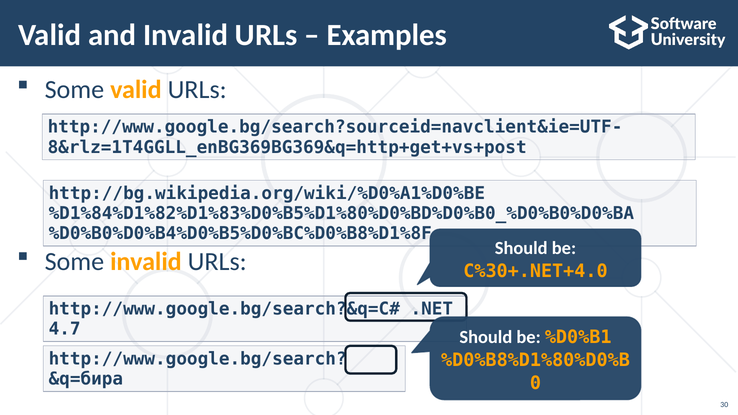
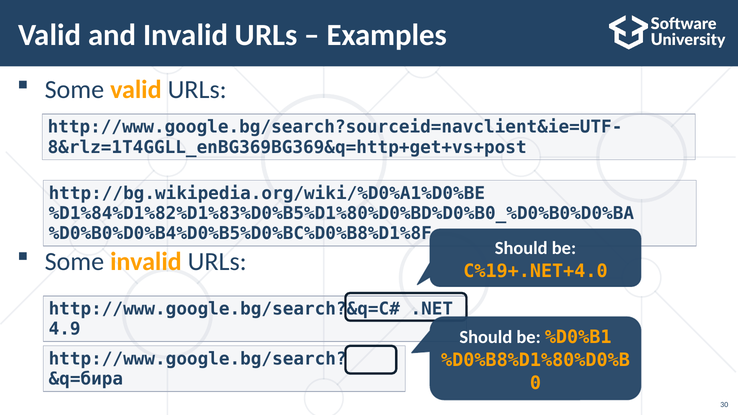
C%30+.NET+4.0: C%30+.NET+4.0 -> C%19+.NET+4.0 (535, 271)
4.7: 4.7 -> 4.9 (65, 329)
